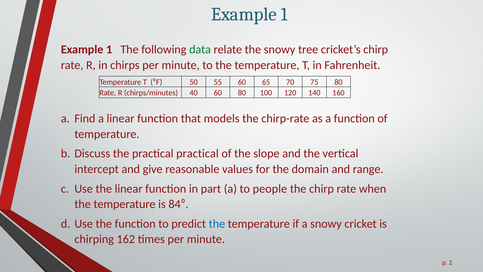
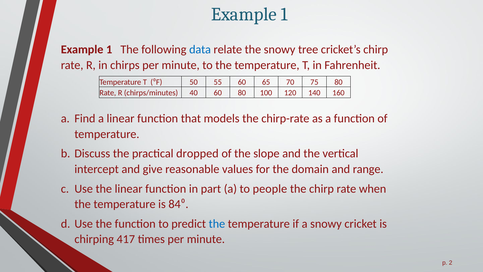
data colour: green -> blue (200, 49)
practical practical: practical -> dropped (197, 153)
162: 162 -> 417 (126, 239)
